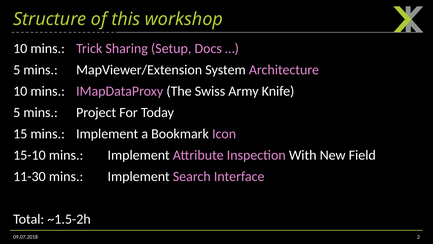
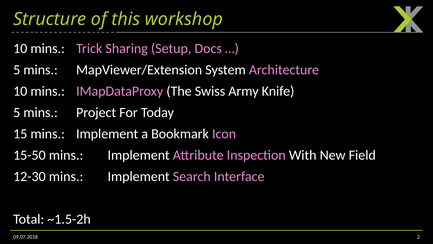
15-10: 15-10 -> 15-50 (29, 155)
11-30: 11-30 -> 12-30 (29, 176)
